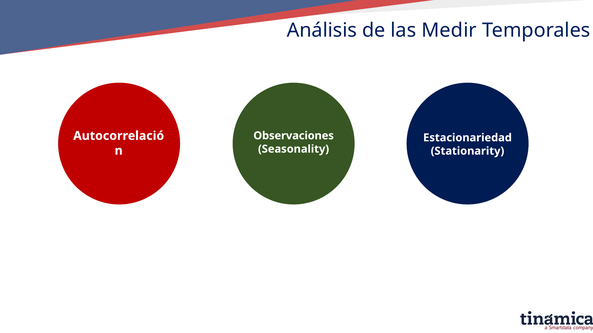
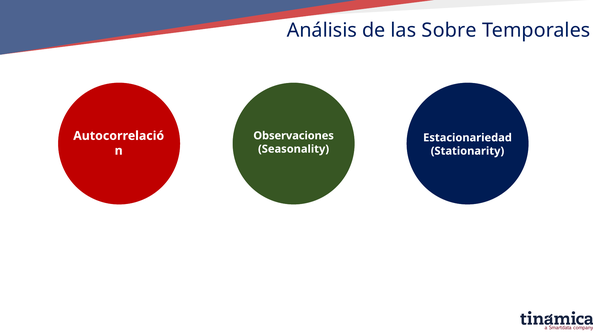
Medir: Medir -> Sobre (449, 30)
